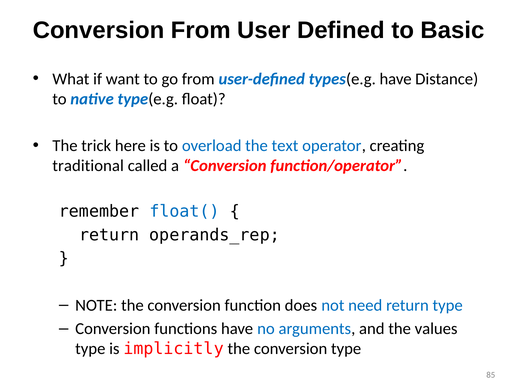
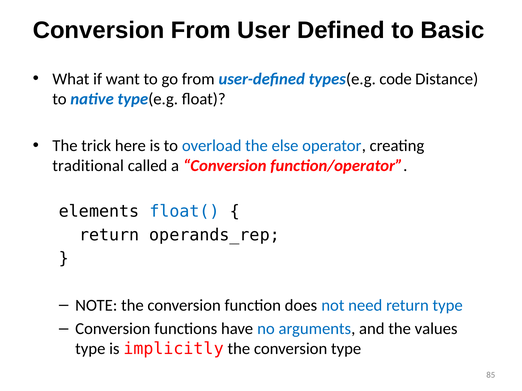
types(e.g have: have -> code (396, 79)
text: text -> else (285, 146)
remember: remember -> elements (99, 212)
